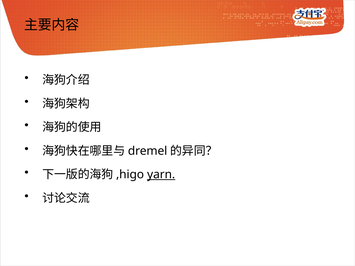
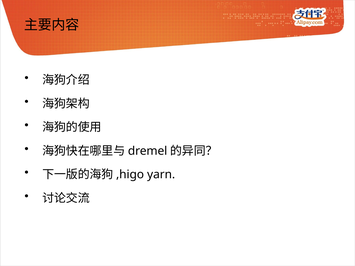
yarn underline: present -> none (161, 175)
